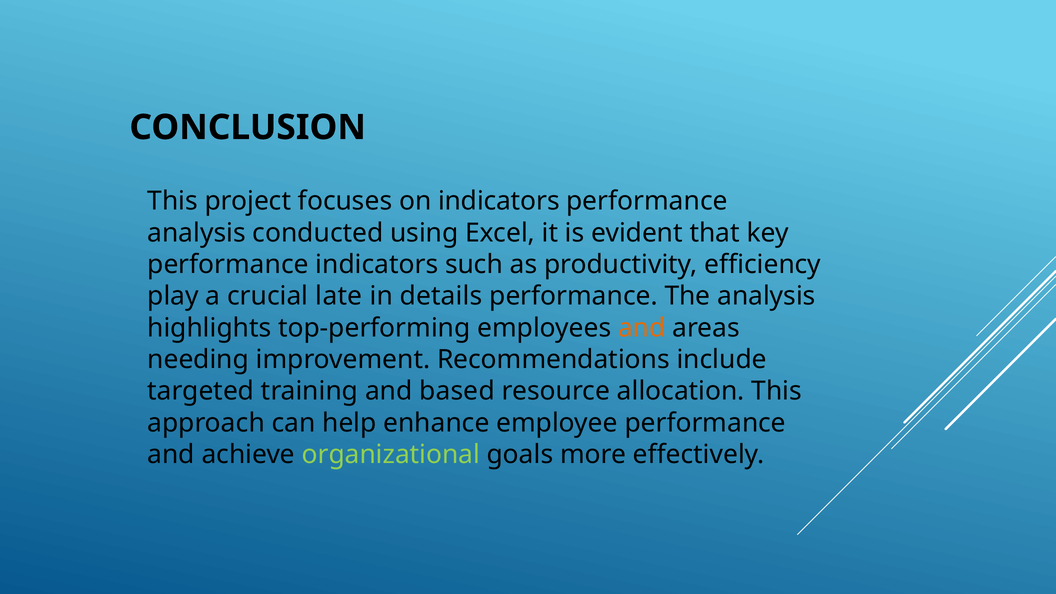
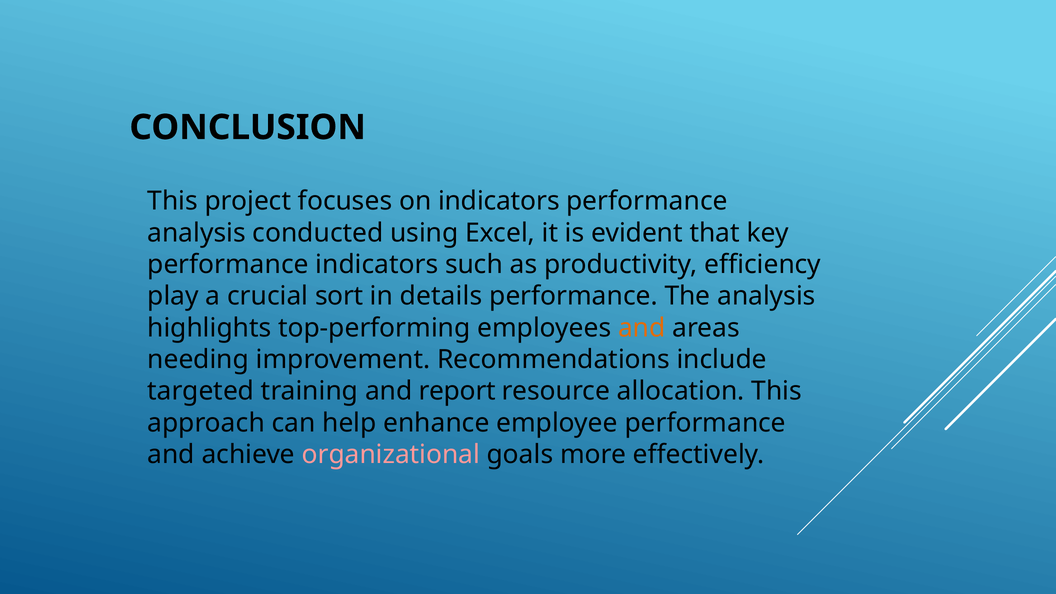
late: late -> sort (339, 296)
based: based -> report (457, 391)
organizational colour: light green -> pink (391, 455)
